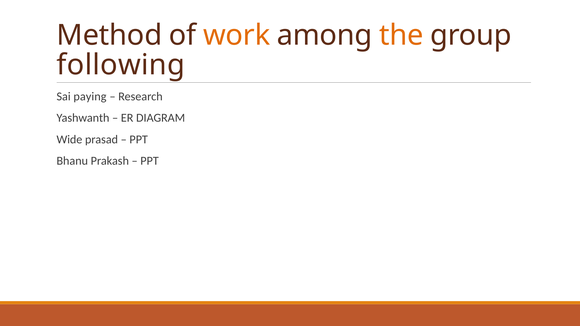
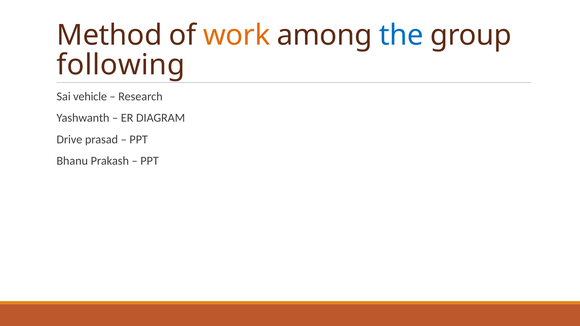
the colour: orange -> blue (401, 35)
paying: paying -> vehicle (90, 96)
Wide: Wide -> Drive (69, 139)
